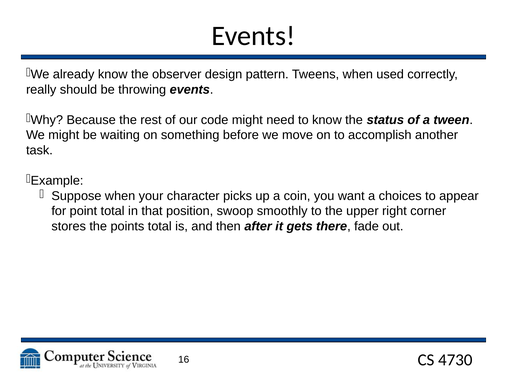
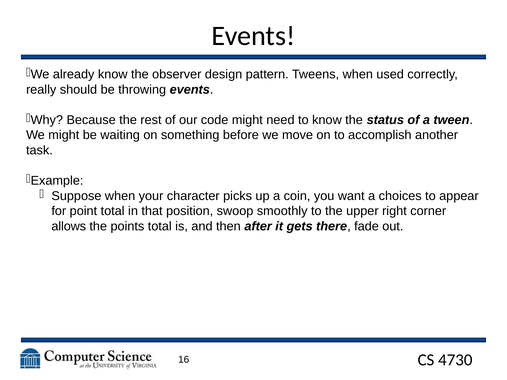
stores: stores -> allows (69, 226)
